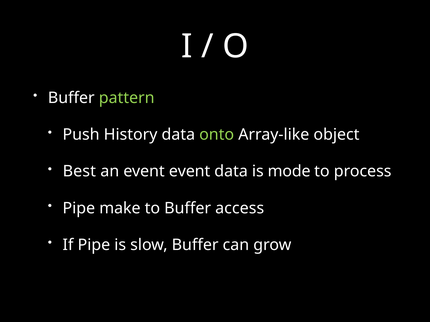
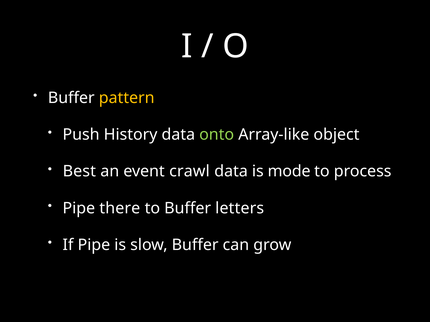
pattern colour: light green -> yellow (127, 98)
event event: event -> crawl (189, 172)
make: make -> there (120, 208)
access: access -> letters (240, 208)
